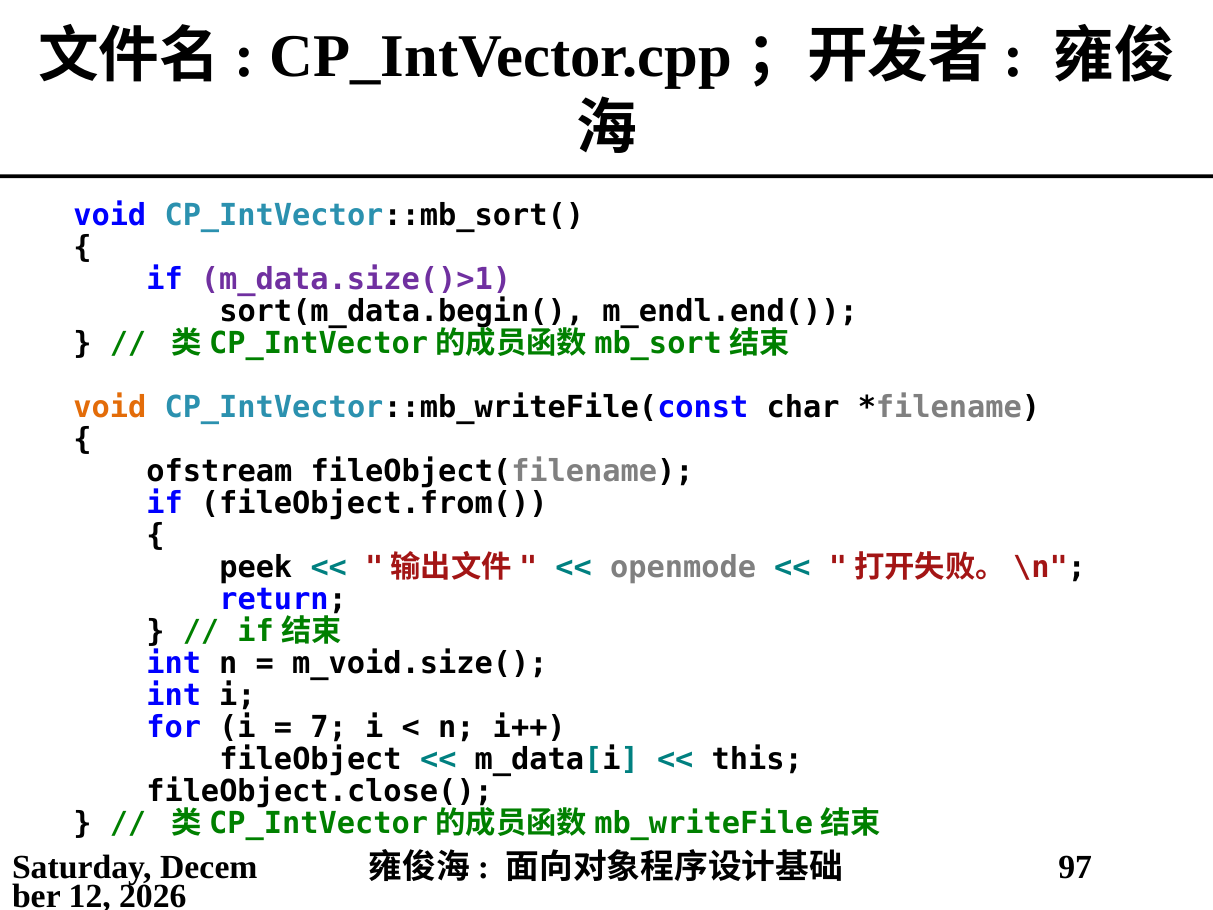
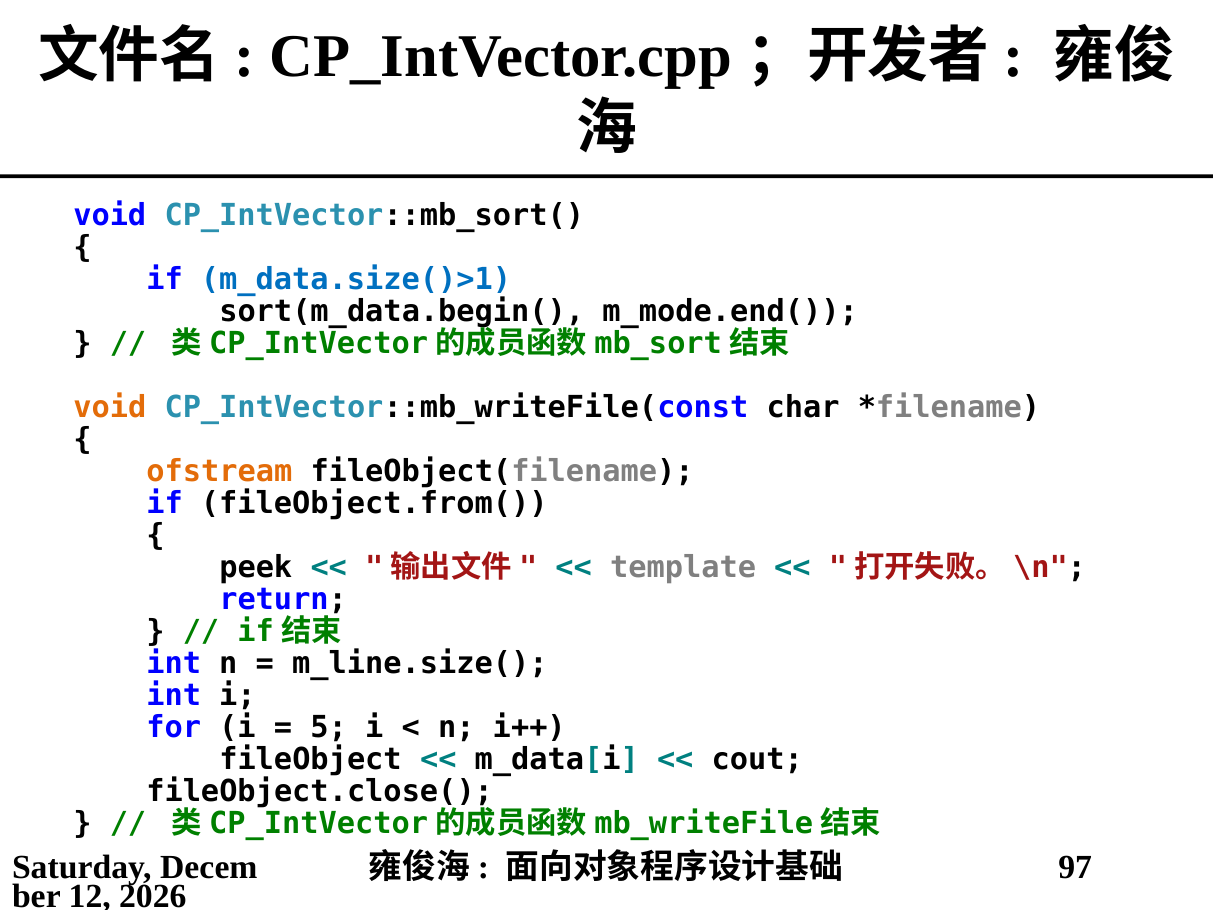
m_data.size()>1 colour: purple -> blue (356, 279)
m_endl.end(: m_endl.end( -> m_mode.end( (730, 311)
ofstream colour: black -> orange (219, 471)
openmode: openmode -> template (683, 567)
m_void.size(: m_void.size( -> m_line.size( (420, 663)
7: 7 -> 5 (329, 727)
this: this -> cout (757, 759)
